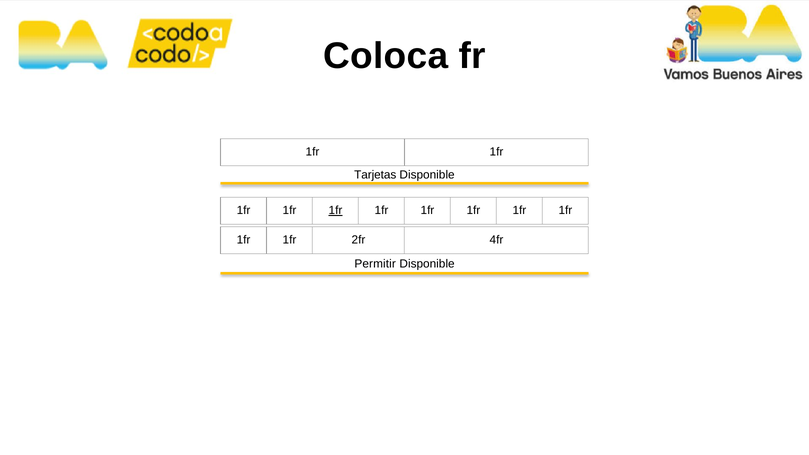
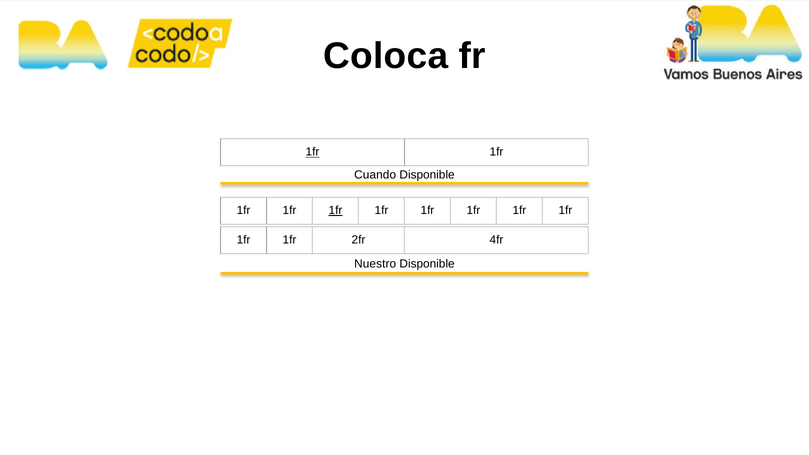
1fr underline: none -> present (312, 152)
Tarjetas: Tarjetas -> Cuando (375, 175)
Permitir: Permitir -> Nuestro (375, 264)
